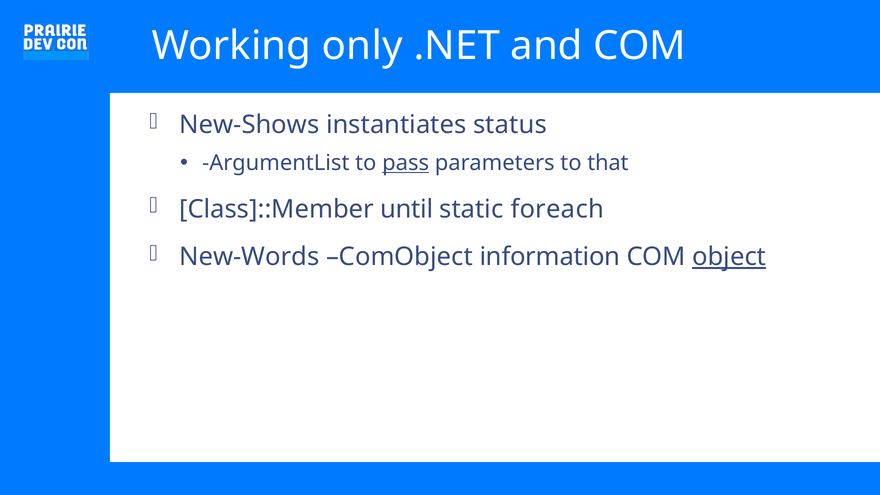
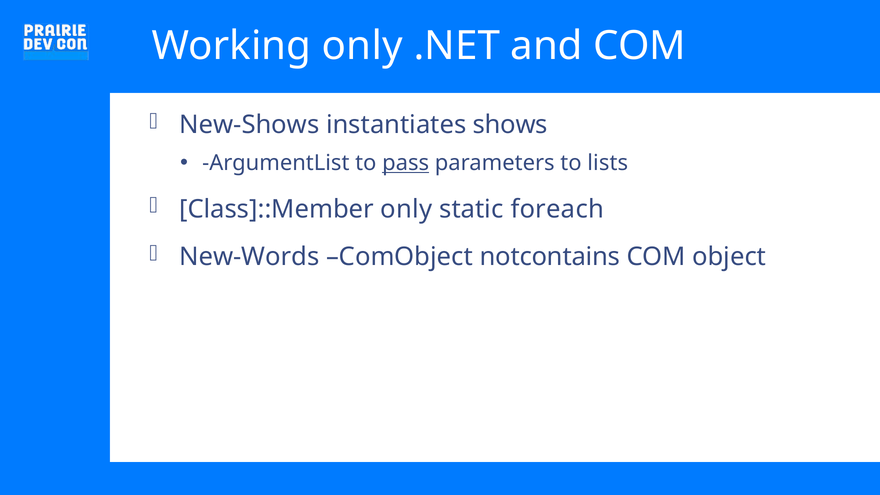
status: status -> shows (510, 125)
that: that -> lists (608, 163)
Class]::Member until: until -> only (406, 209)
information: information -> notcontains (550, 257)
object underline: present -> none (729, 257)
